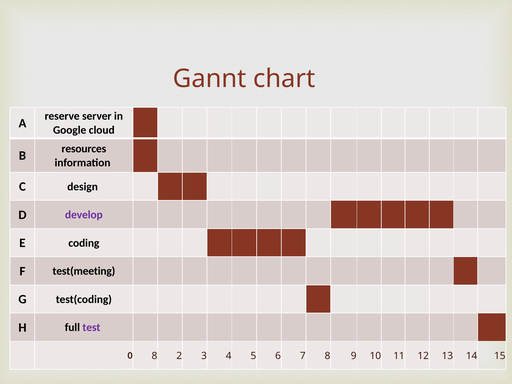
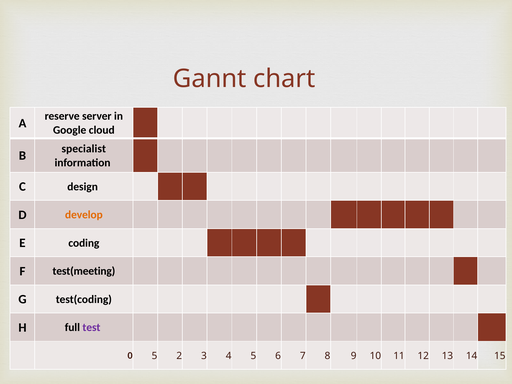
resources: resources -> specialist (84, 149)
develop colour: purple -> orange (84, 215)
0 8: 8 -> 5 (155, 356)
